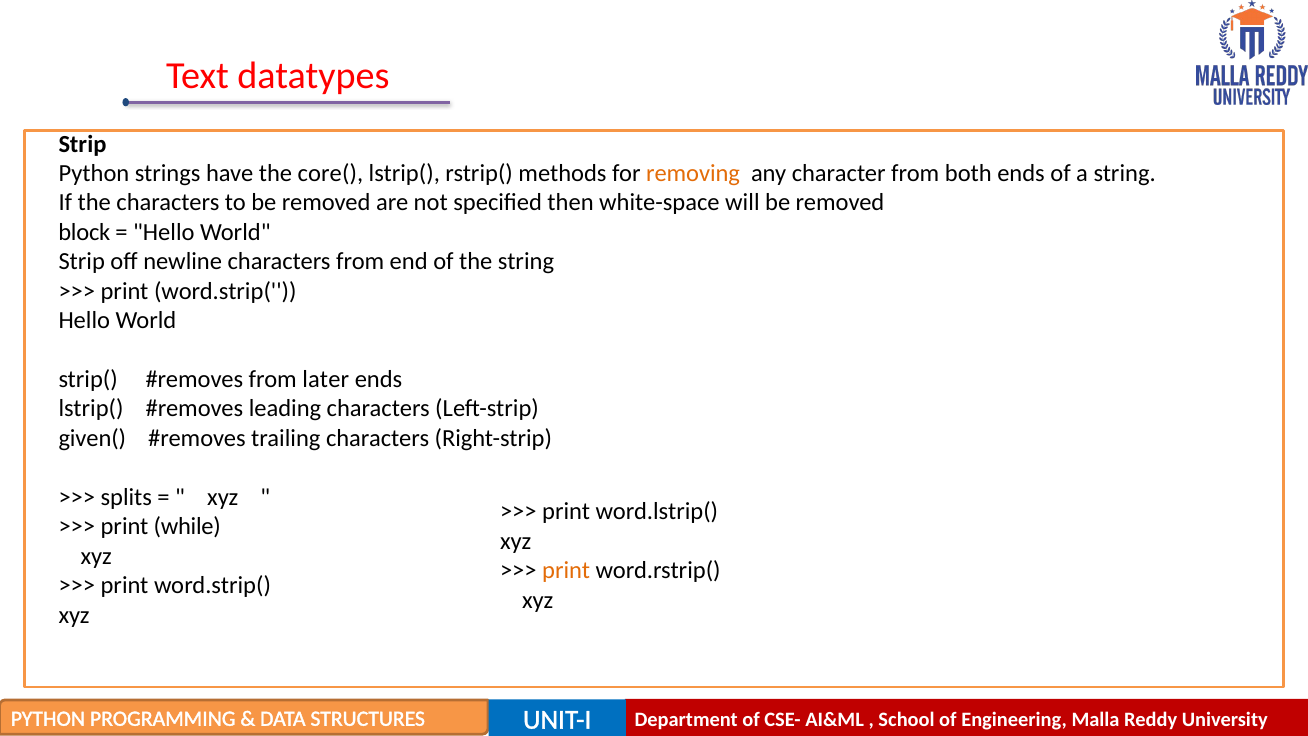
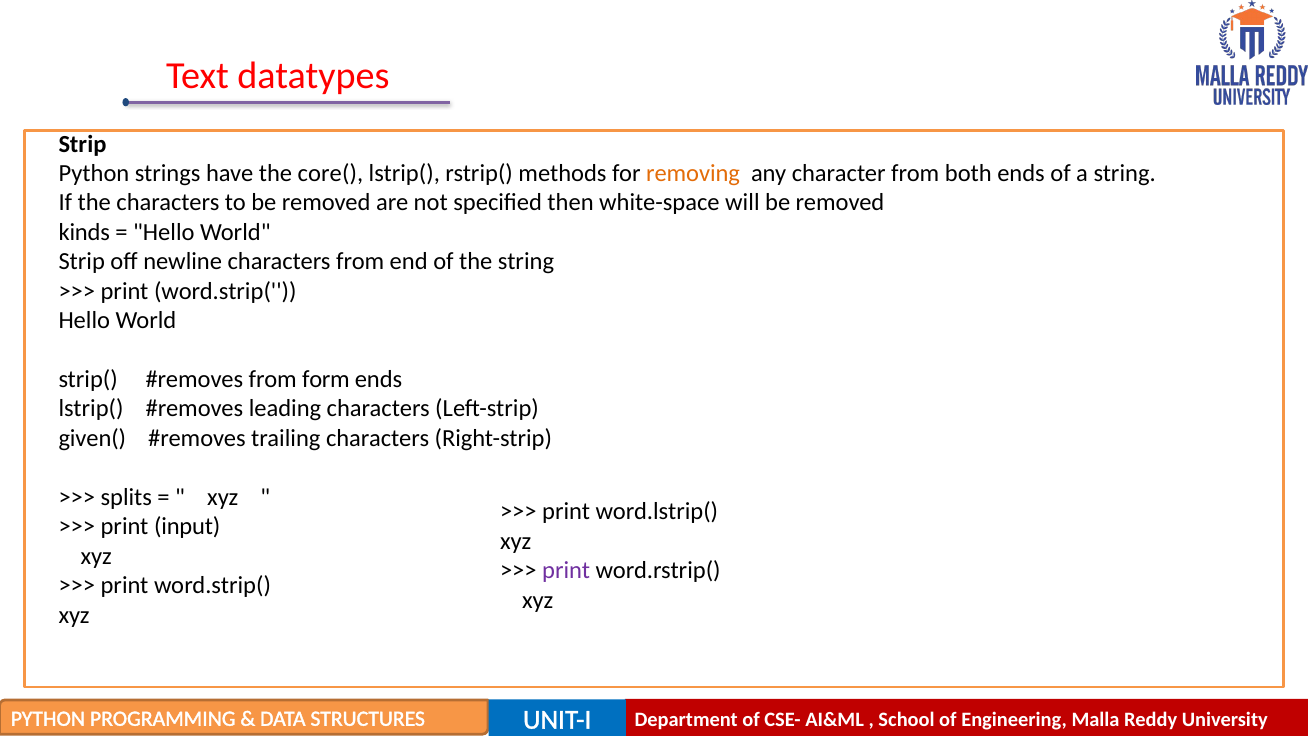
block: block -> kinds (84, 232)
later: later -> form (326, 379)
while: while -> input (187, 527)
print colour: orange -> purple (566, 571)
